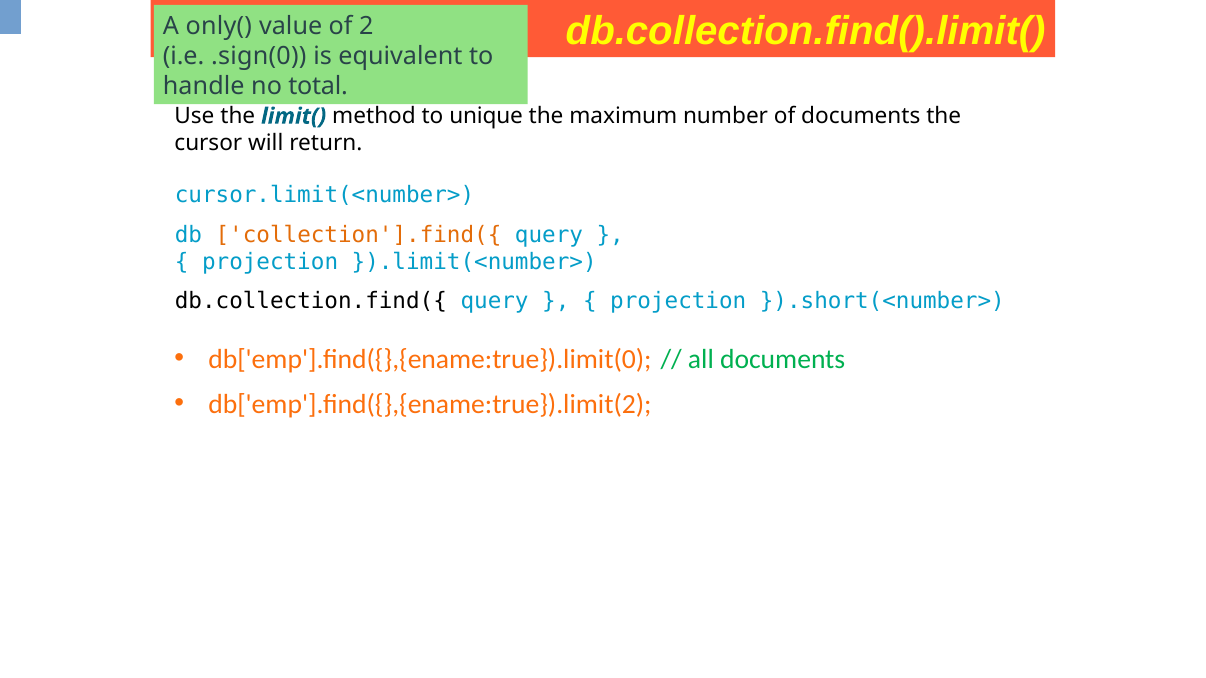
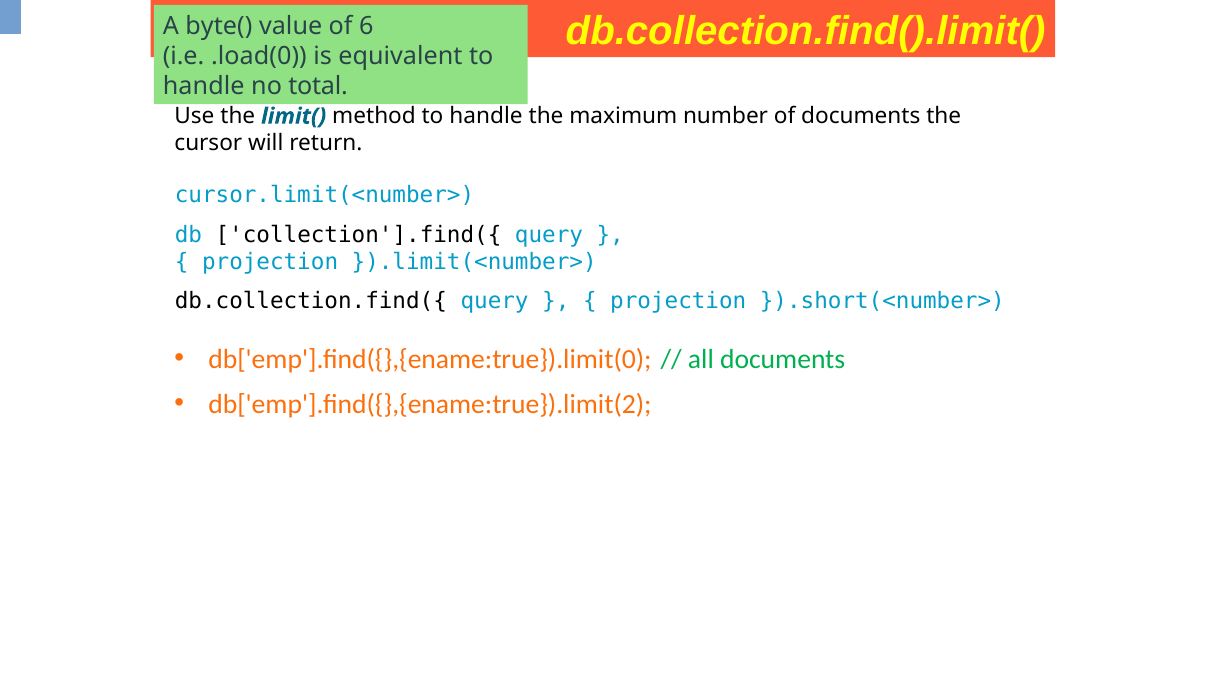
only(: only( -> byte( (219, 26)
2: 2 -> 6 (366, 26)
.sign(0: .sign(0 -> .load(0 (259, 56)
method to unique: unique -> handle (486, 116)
collection'].find({ colour: orange -> black (359, 235)
